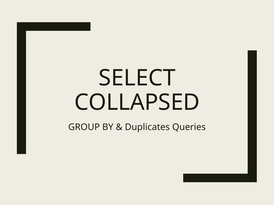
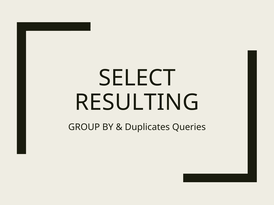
COLLAPSED: COLLAPSED -> RESULTING (137, 103)
